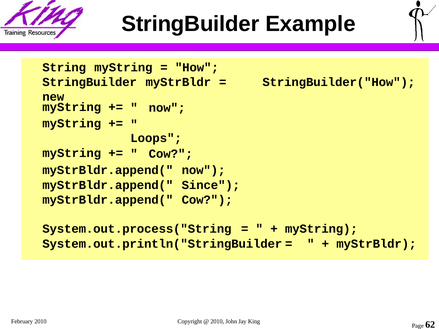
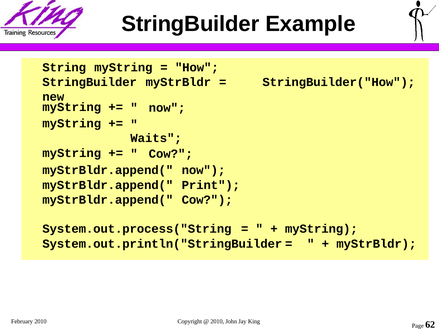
Loops: Loops -> Waits (156, 138)
Since: Since -> Print (211, 185)
